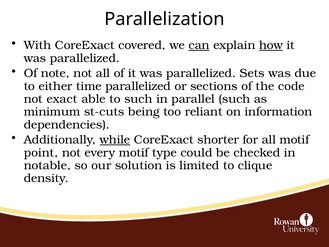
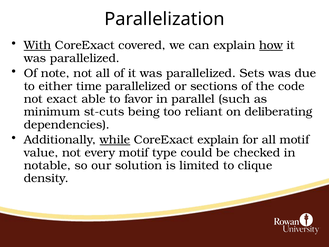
With underline: none -> present (37, 45)
can underline: present -> none (199, 45)
to such: such -> favor (138, 99)
information: information -> deliberating (278, 112)
CoreExact shorter: shorter -> explain (218, 140)
point: point -> value (41, 152)
